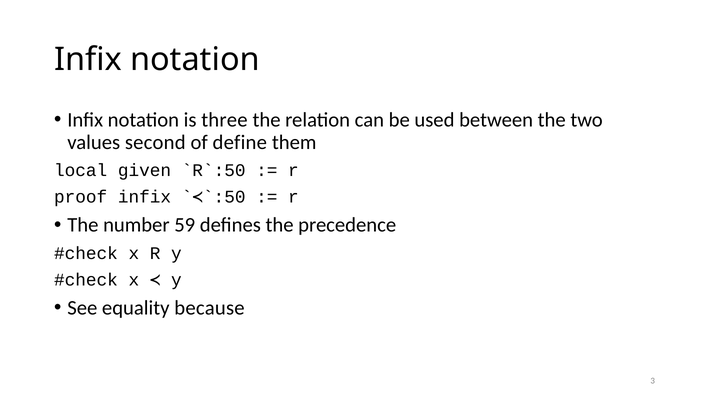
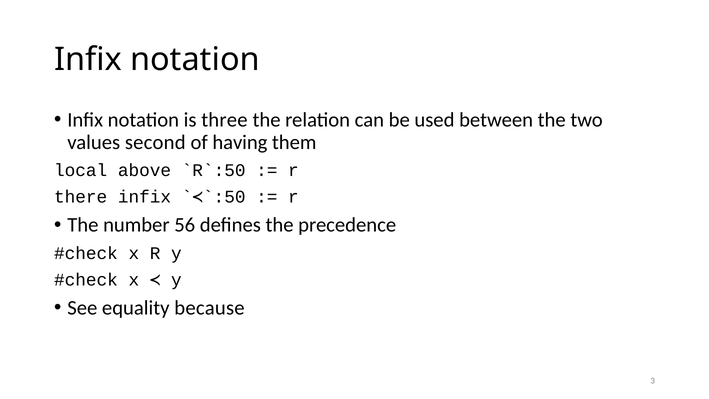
define: define -> having (240, 142)
given: given -> above (144, 170)
proof: proof -> there (81, 197)
59: 59 -> 56 (185, 225)
